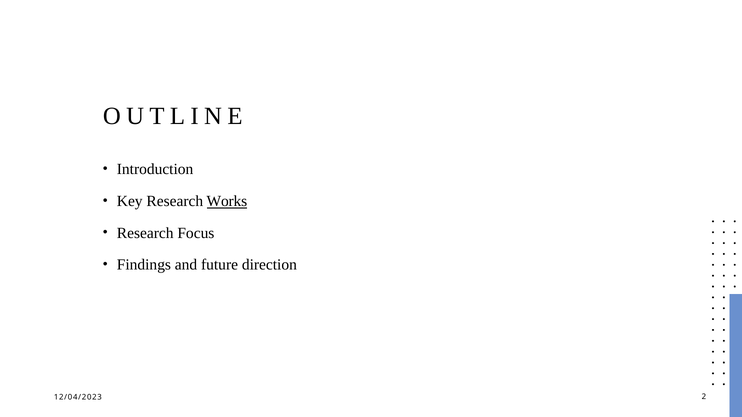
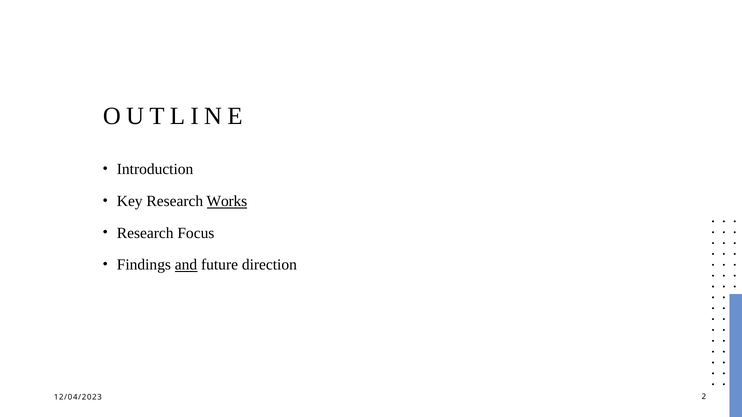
and underline: none -> present (186, 265)
